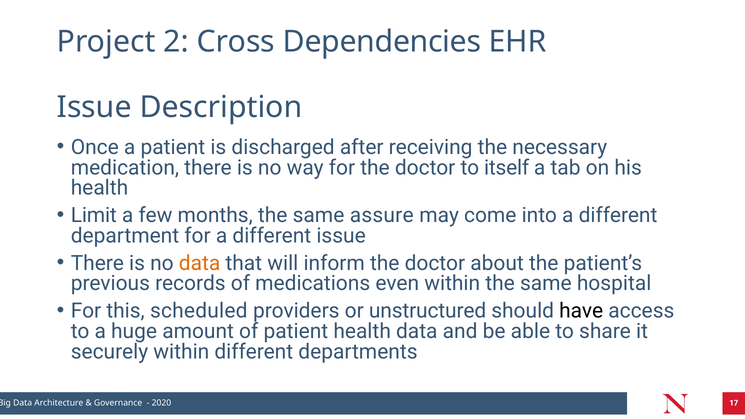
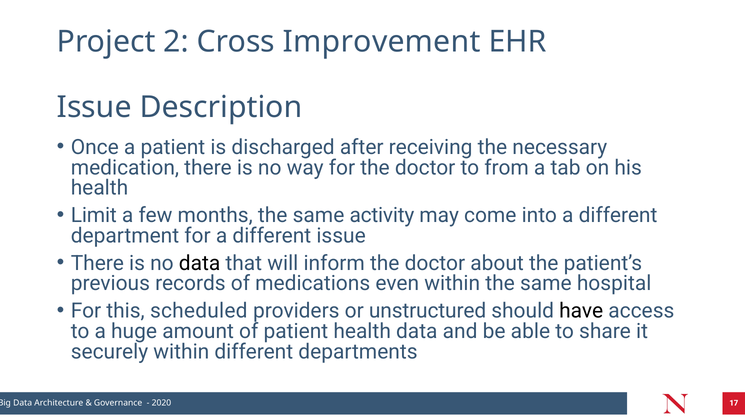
Dependencies: Dependencies -> Improvement (382, 42)
itself: itself -> from (507, 168)
assure: assure -> activity (382, 215)
data colour: orange -> black (200, 263)
